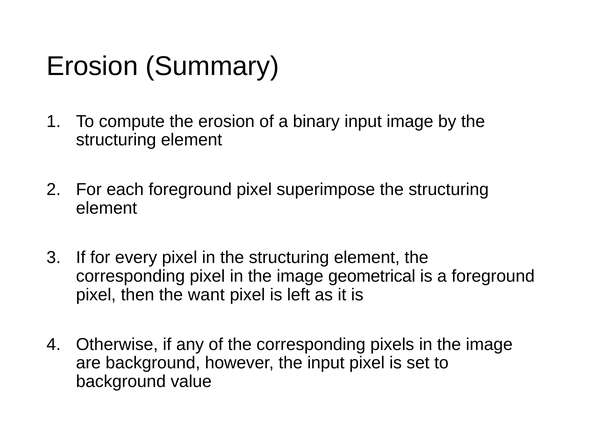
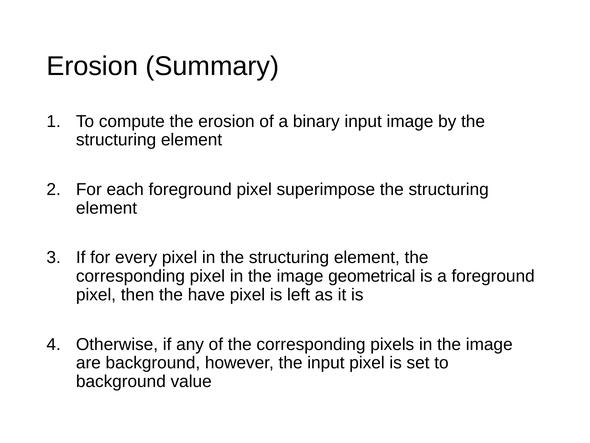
want: want -> have (206, 294)
